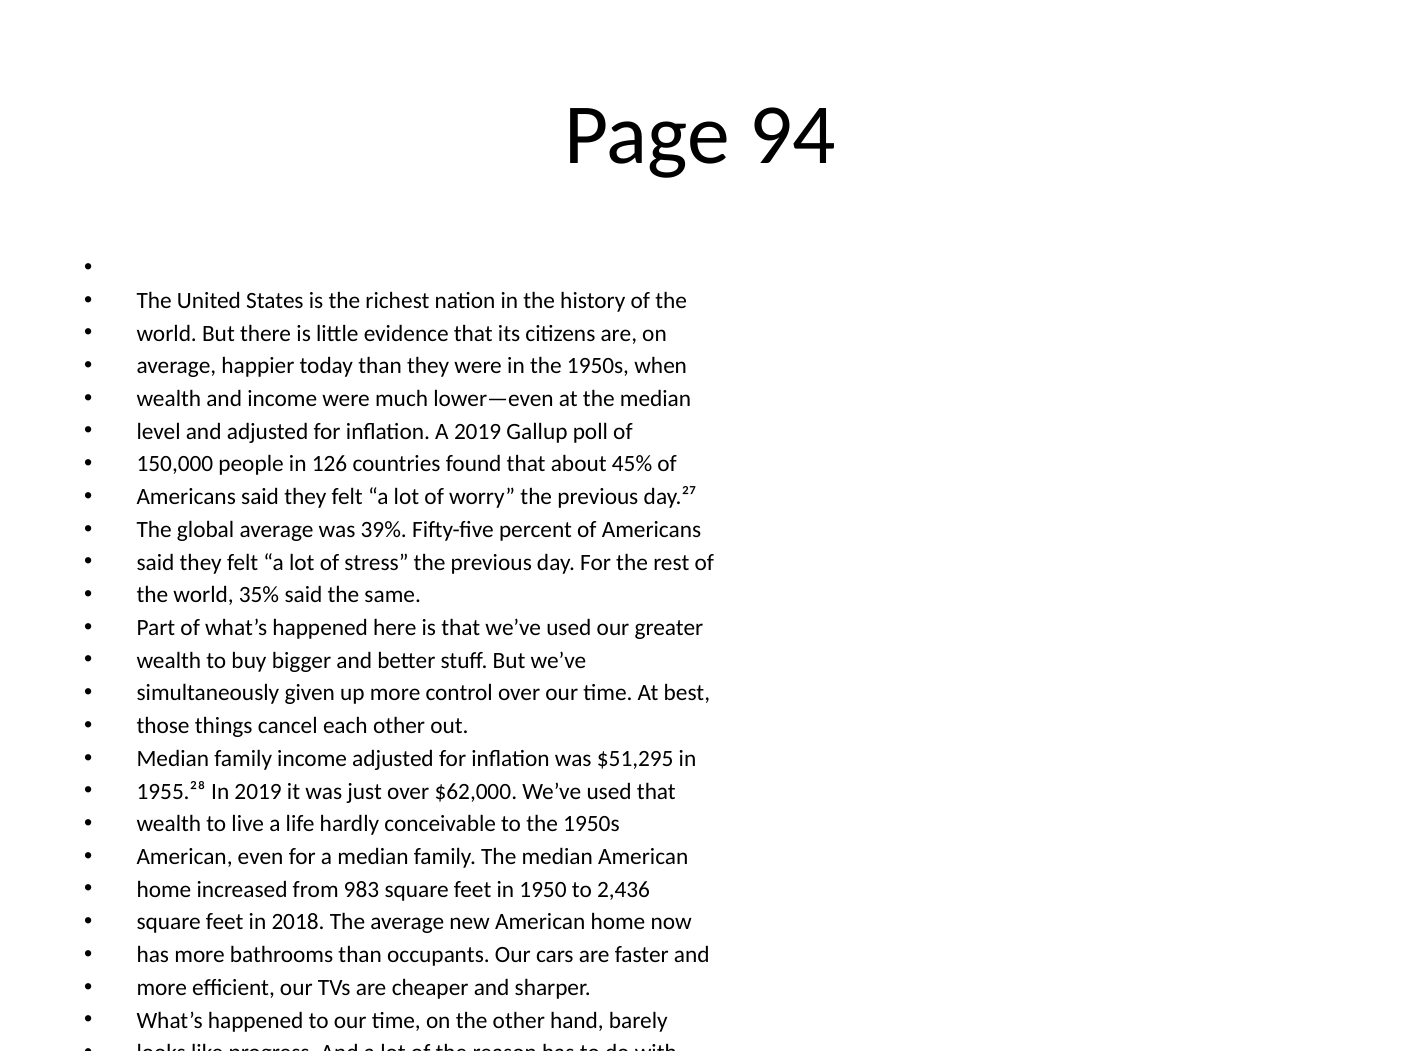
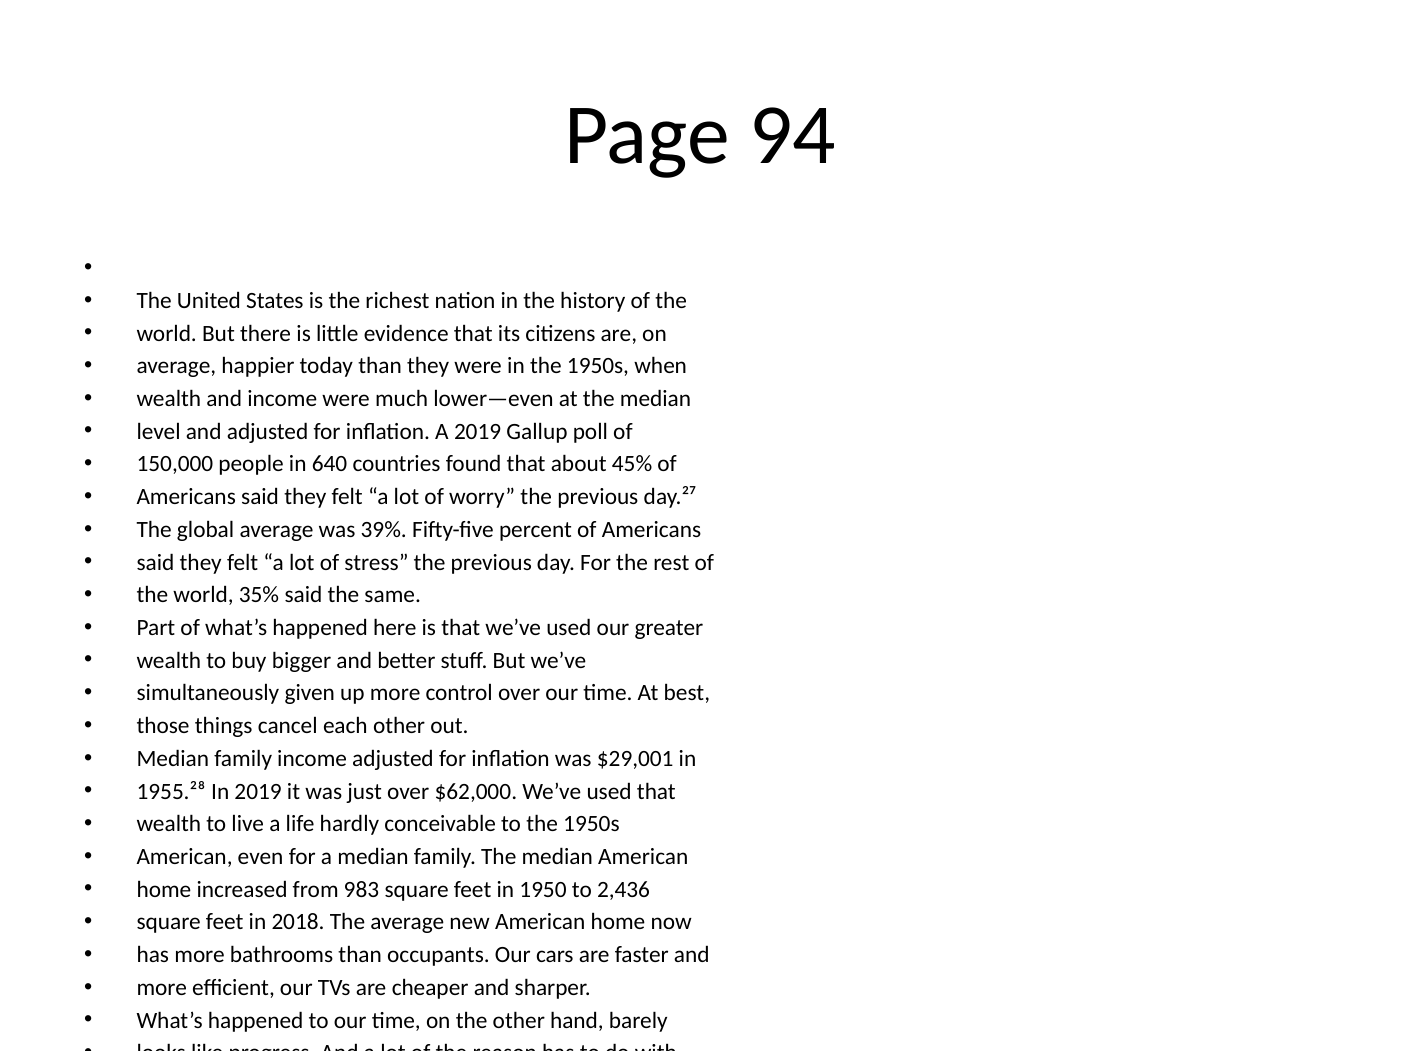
126: 126 -> 640 (330, 464)
$51,295: $51,295 -> $29,001 (635, 758)
